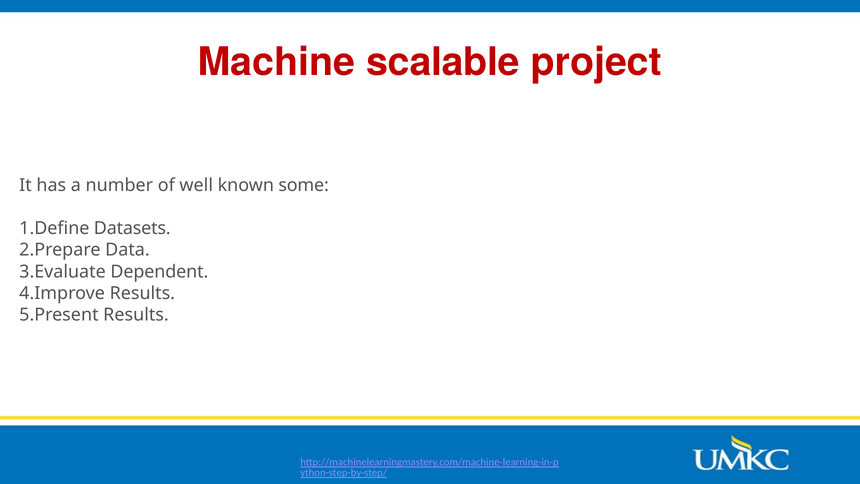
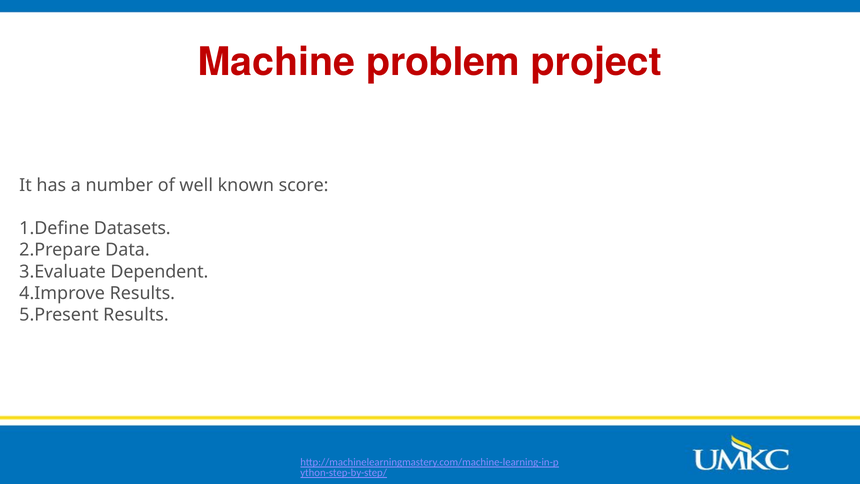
scalable: scalable -> problem (443, 62)
some: some -> score (304, 185)
